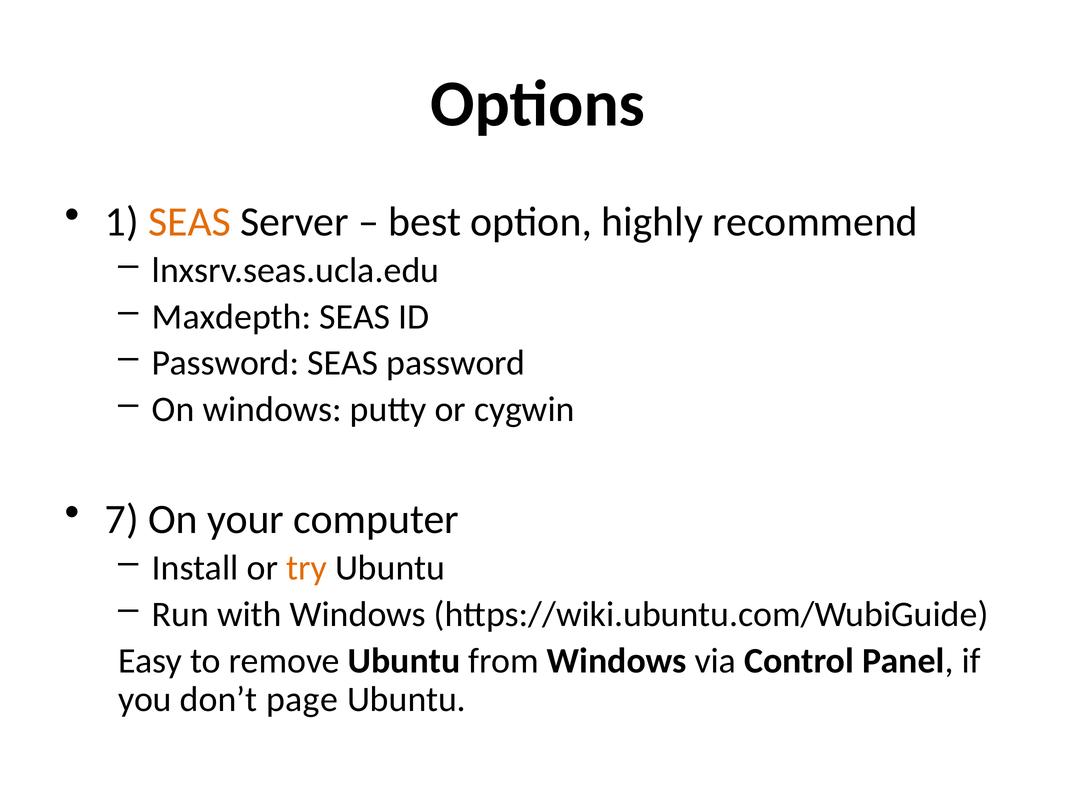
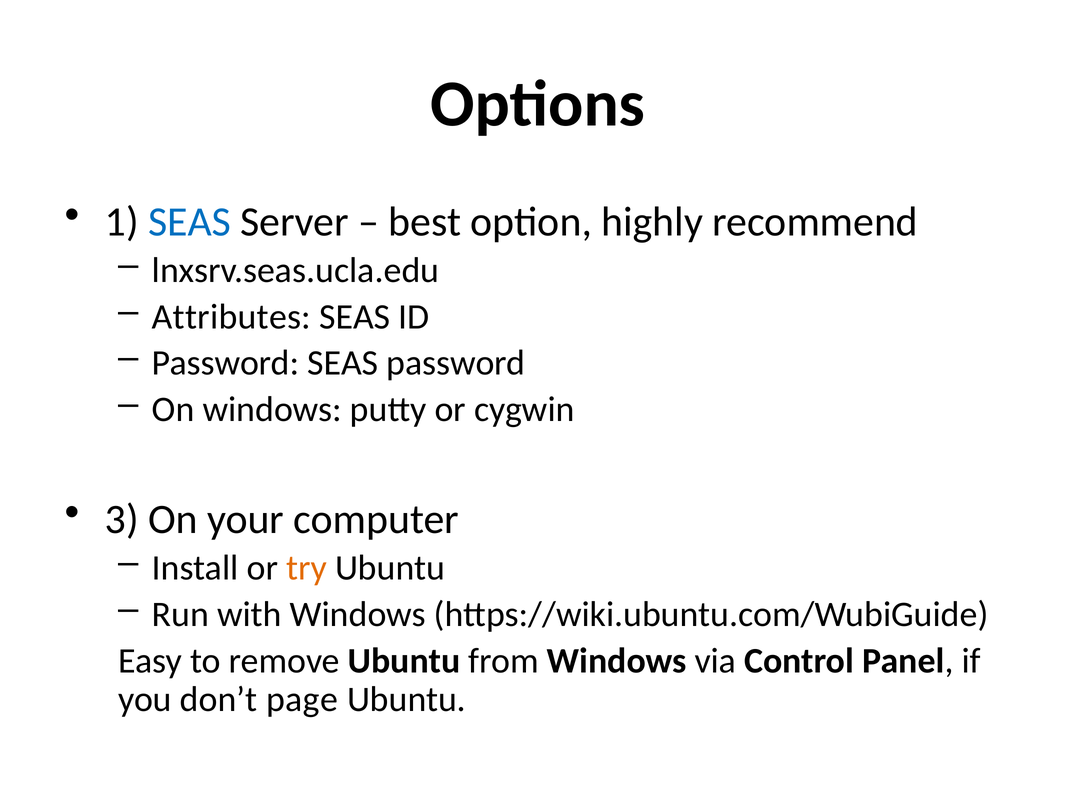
SEAS colour: orange -> blue (189, 222)
Maxdepth: Maxdepth -> Attributes (232, 317)
7: 7 -> 3 (122, 519)
